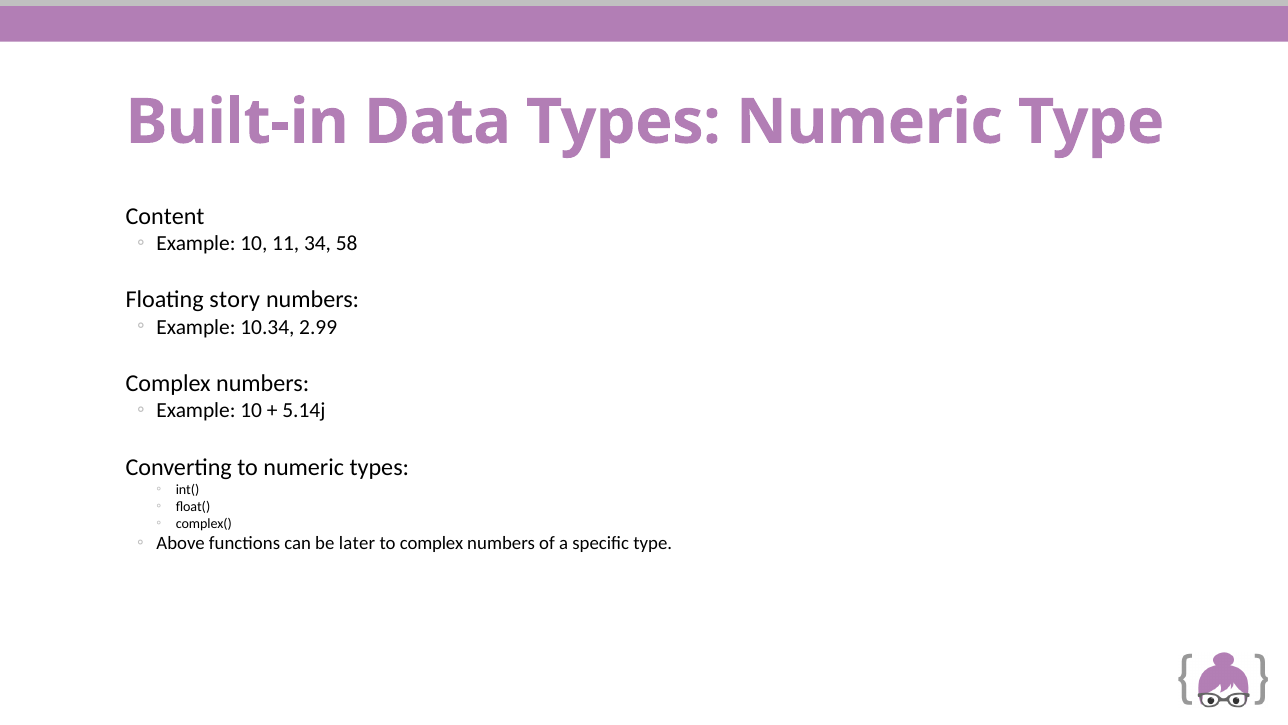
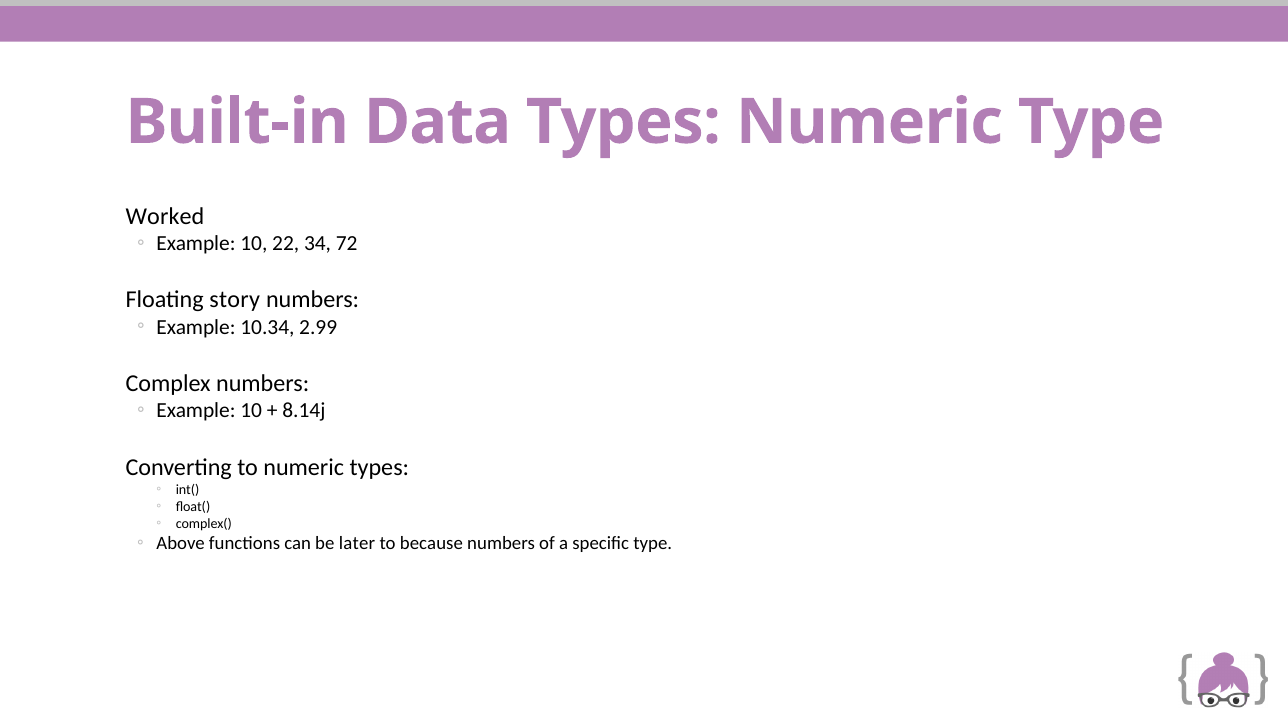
Content: Content -> Worked (165, 216)
11: 11 -> 22 (286, 243)
58: 58 -> 72 (347, 243)
5.14j: 5.14j -> 8.14j (304, 411)
to complex: complex -> because (431, 543)
